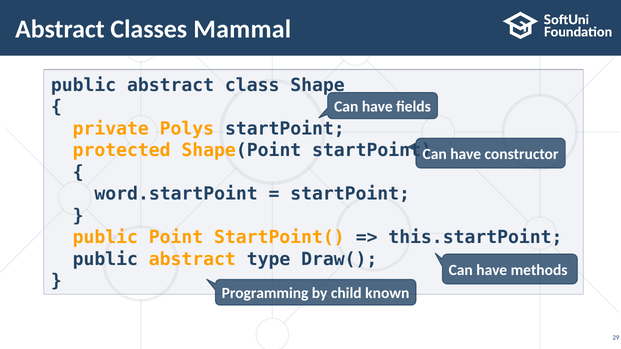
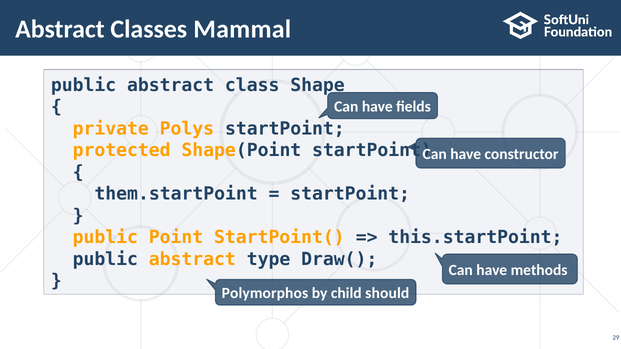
word.startPoint: word.startPoint -> them.startPoint (176, 194)
Programming: Programming -> Polymorphos (265, 294)
known: known -> should (387, 294)
